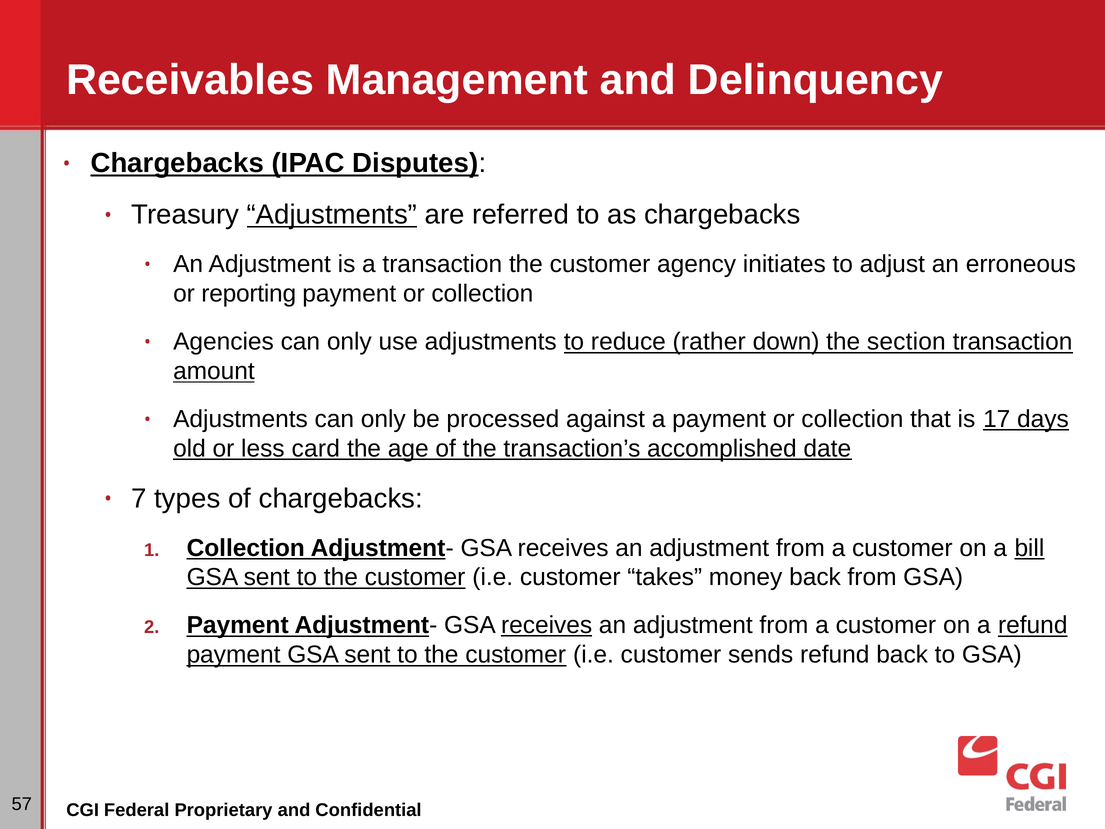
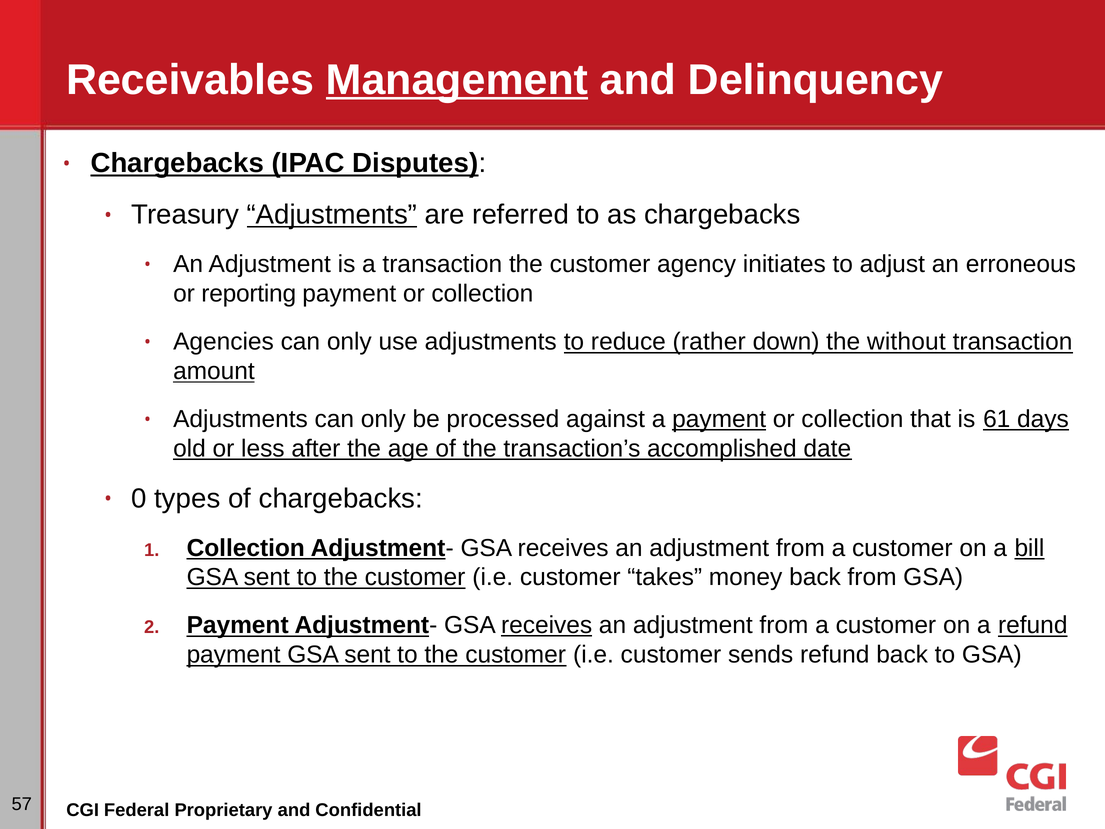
Management underline: none -> present (457, 80)
section: section -> without (906, 342)
payment underline: none -> present (719, 419)
17: 17 -> 61 (997, 419)
card: card -> after (316, 448)
7: 7 -> 0 (139, 498)
